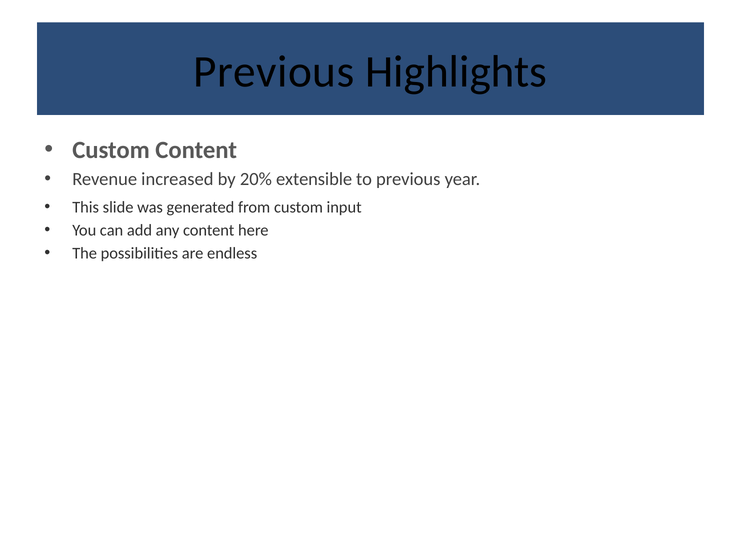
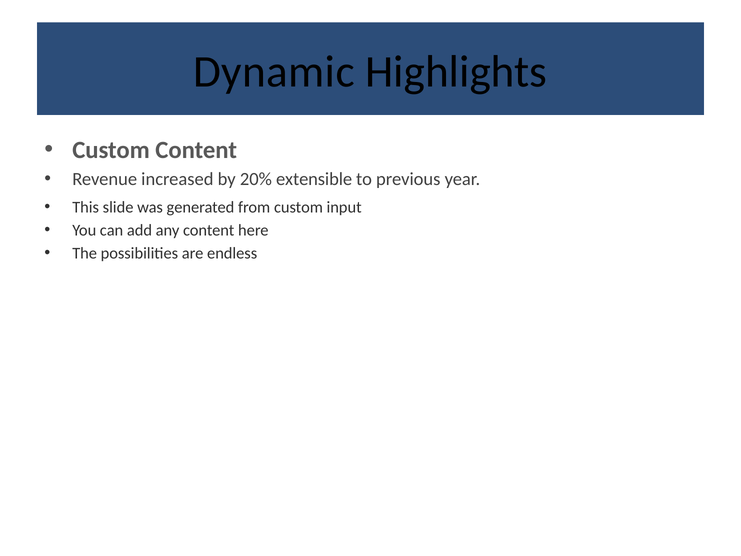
Previous: Previous -> Dynamic (274, 72)
